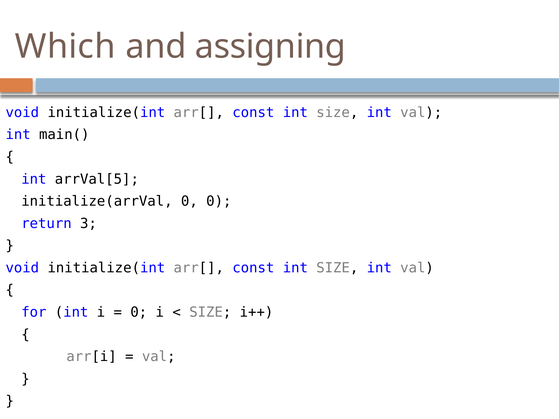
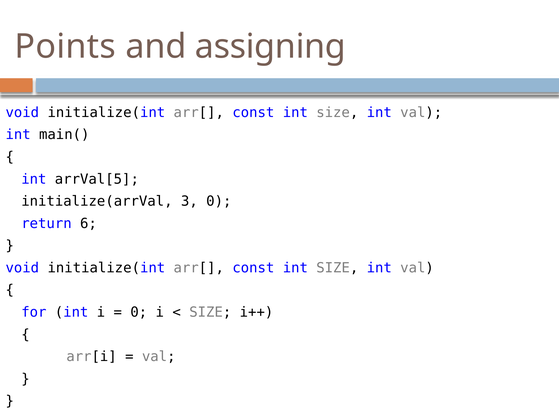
Which: Which -> Points (65, 47)
initialize(arrVal 0: 0 -> 3 (189, 201)
3: 3 -> 6 (88, 224)
